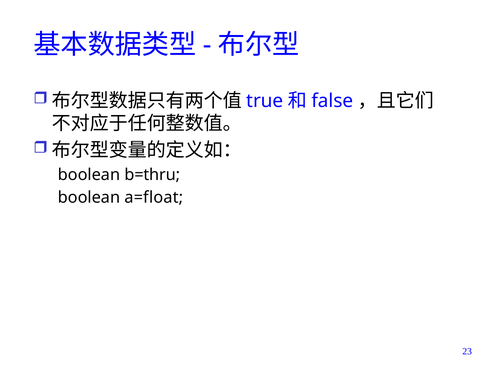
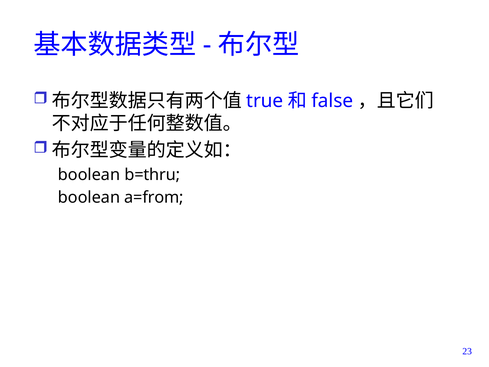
a=float: a=float -> a=from (154, 197)
